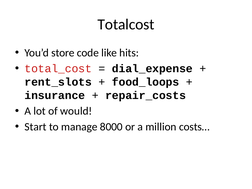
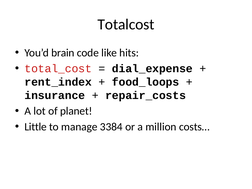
store: store -> brain (63, 53)
rent_slots: rent_slots -> rent_index (58, 82)
would: would -> planet (76, 111)
Start: Start -> Little (36, 127)
8000: 8000 -> 3384 (111, 127)
